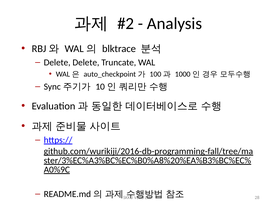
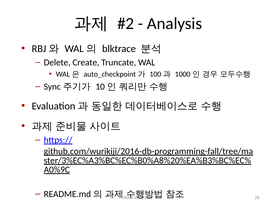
Delete Delete: Delete -> Create (86, 62)
